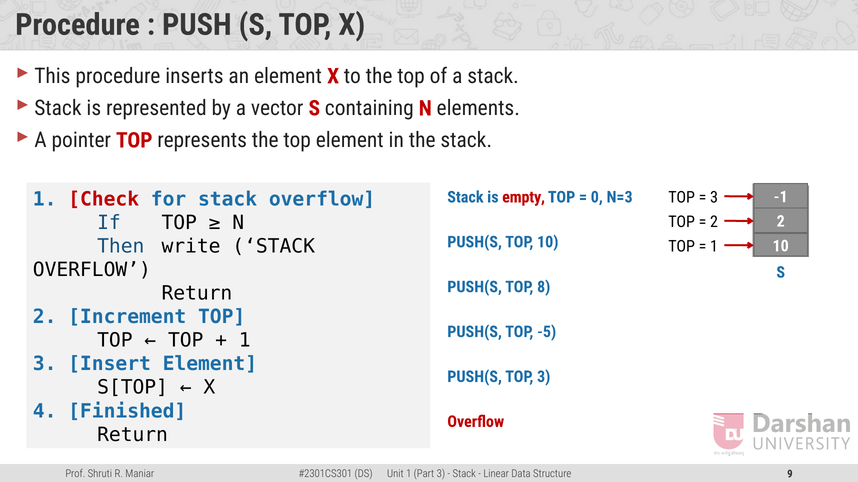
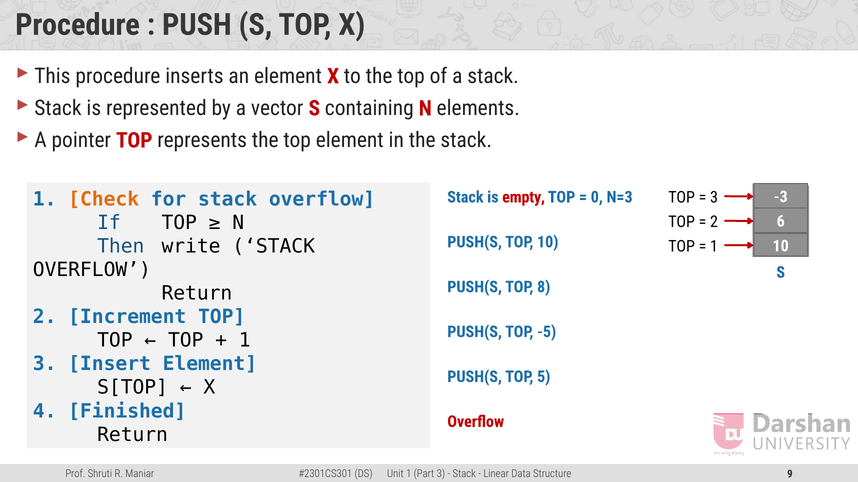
Check colour: red -> orange (104, 199)
-1: -1 -> -3 (781, 197)
2 2: 2 -> 6 (781, 222)
TOP 3: 3 -> 5 (544, 377)
